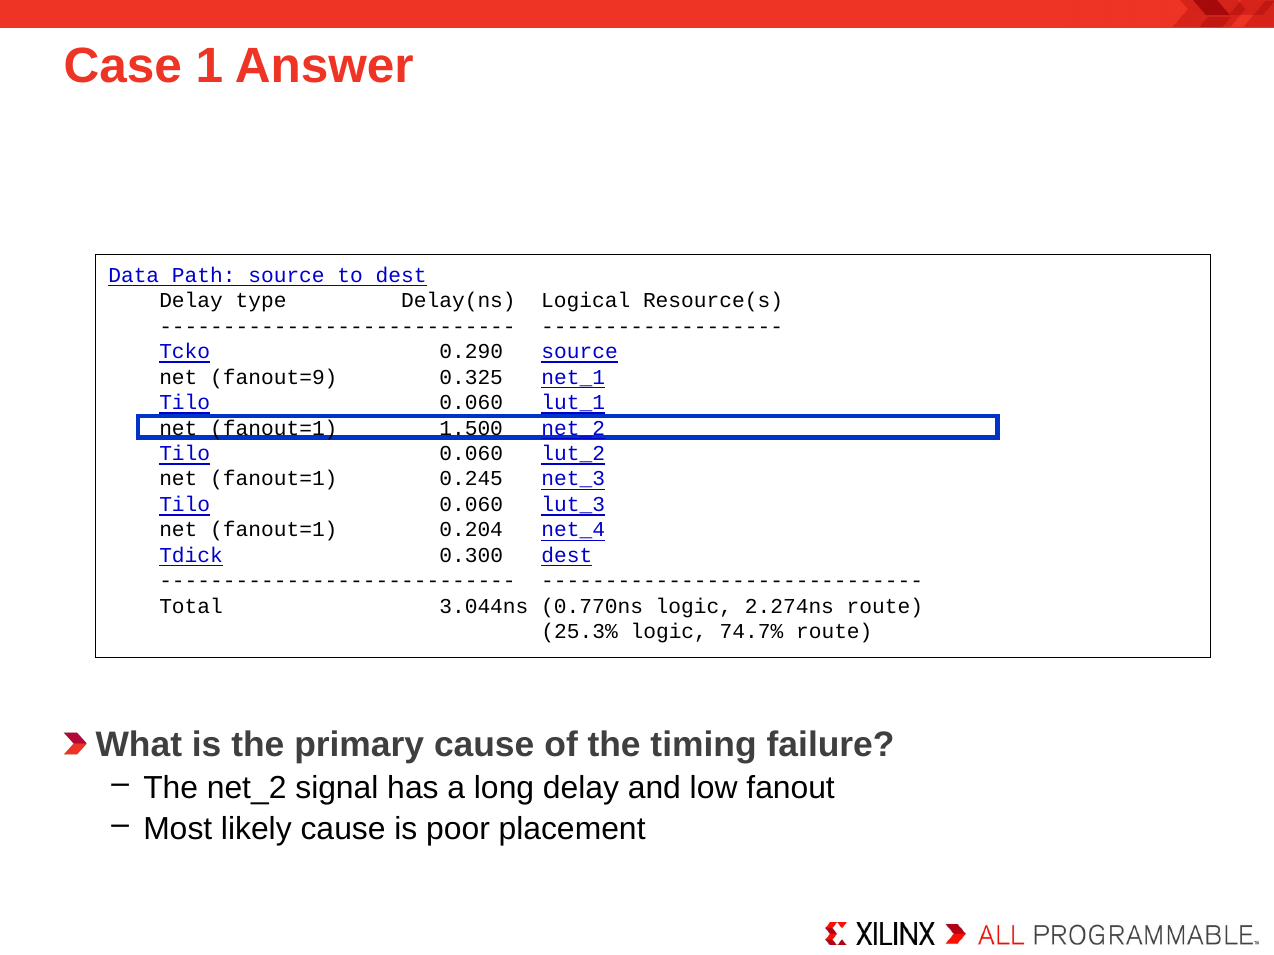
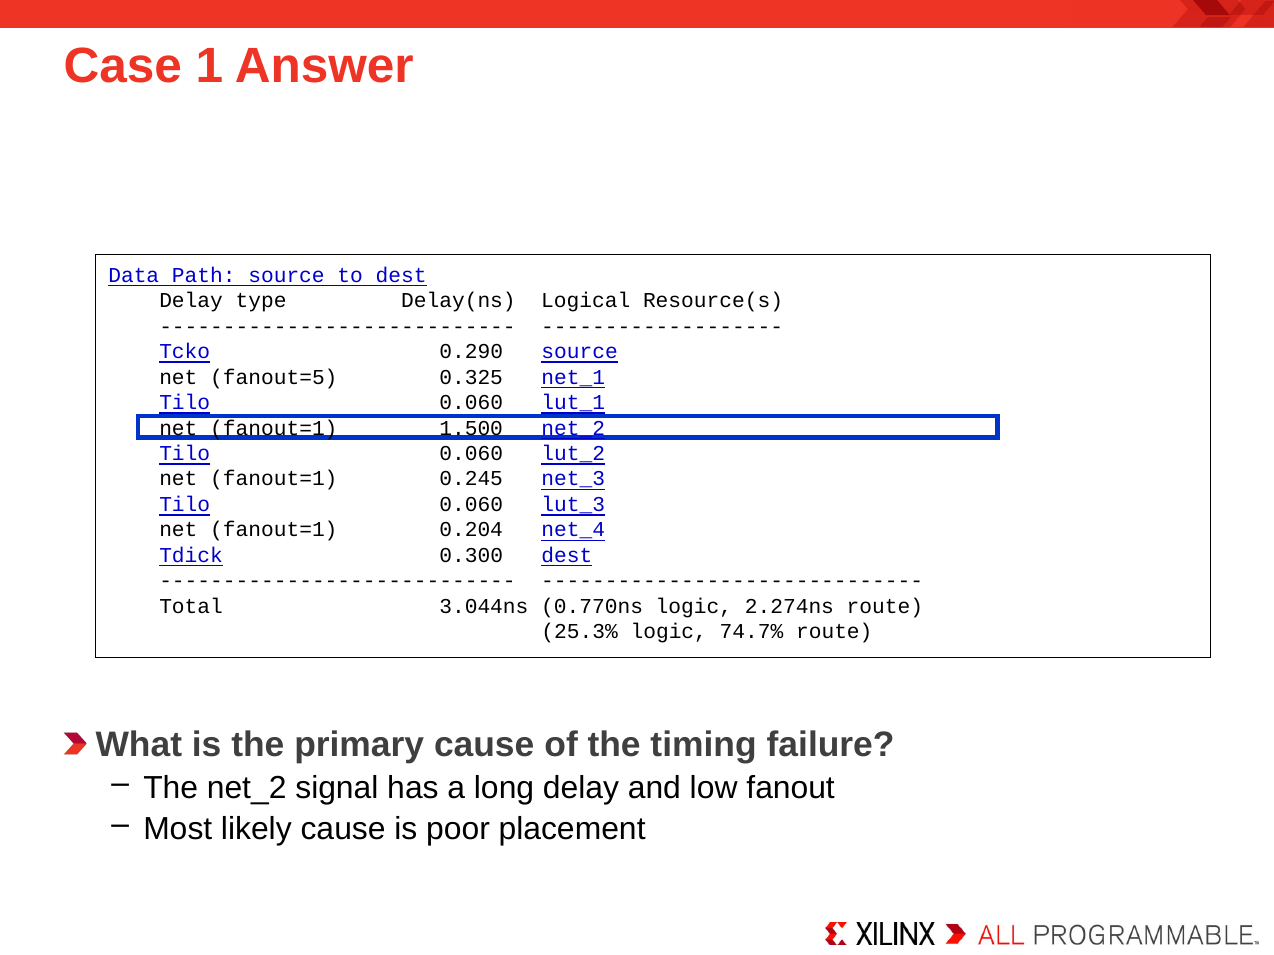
fanout=9: fanout=9 -> fanout=5 (274, 377)
